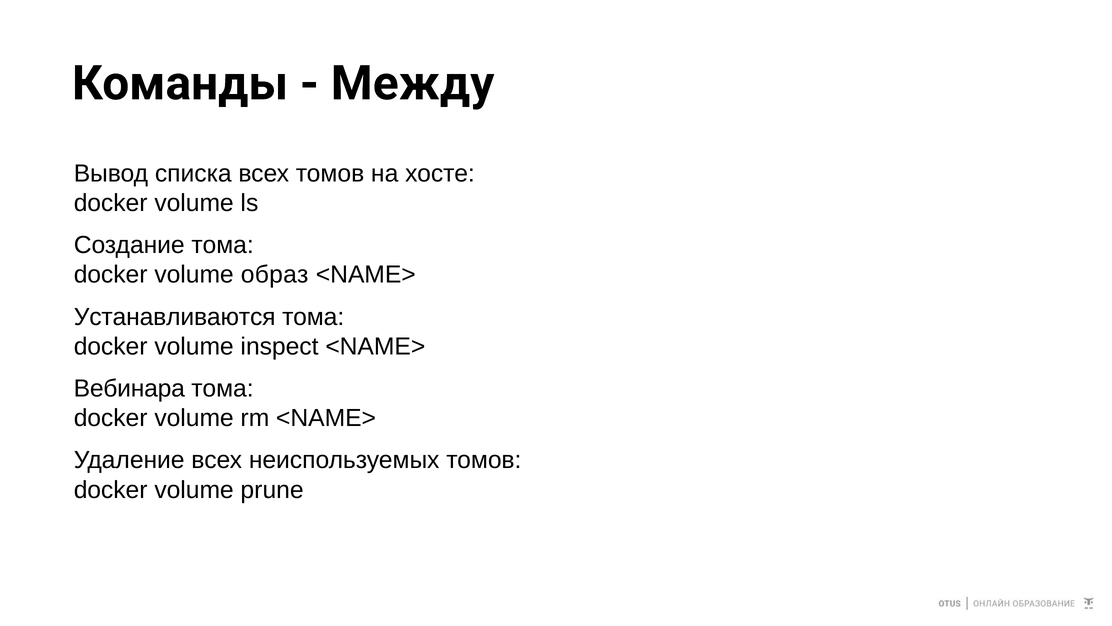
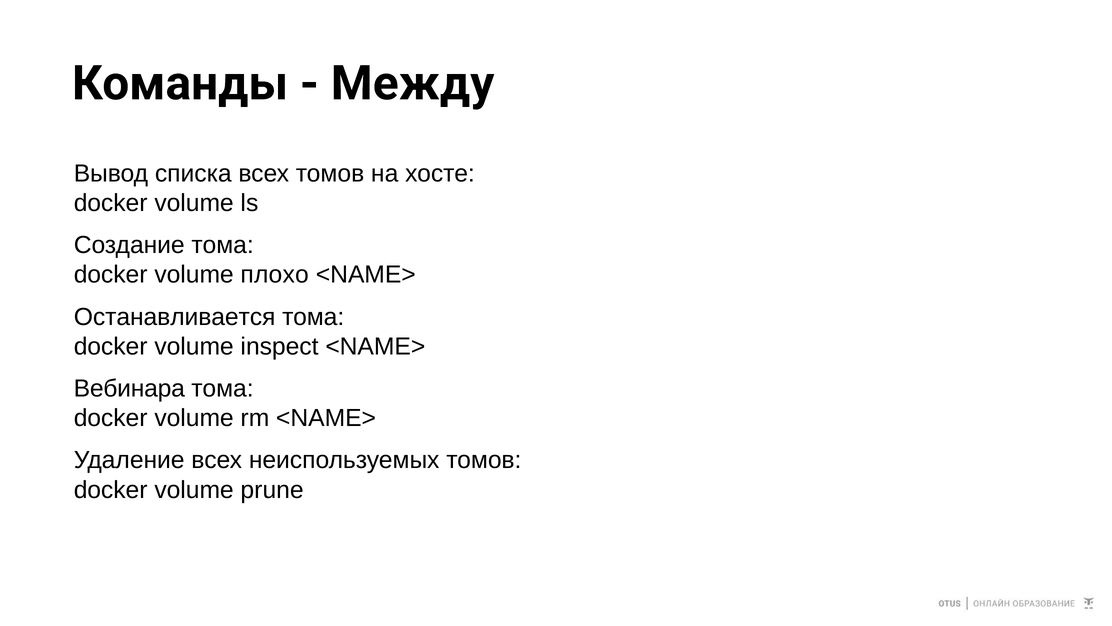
образ: образ -> плохо (275, 275)
Устанавливаются: Устанавливаются -> Останавливается (175, 317)
